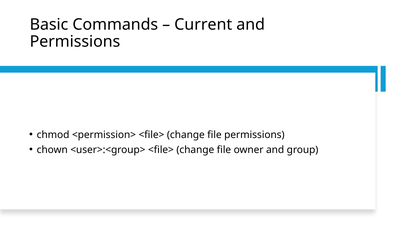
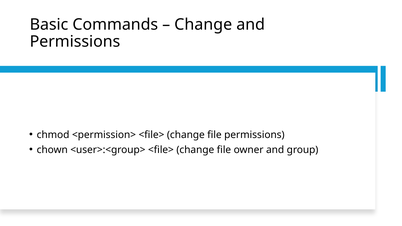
Current: Current -> Change (203, 25)
